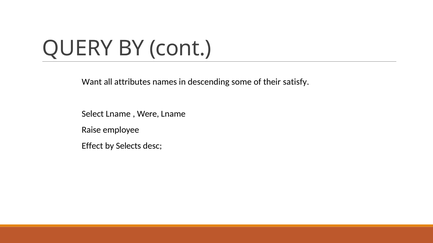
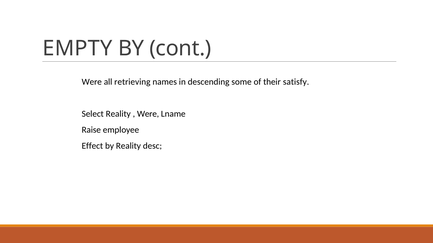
QUERY: QUERY -> EMPTY (77, 49)
Want: Want -> Were (92, 82)
attributes: attributes -> retrieving (132, 82)
Select Lname: Lname -> Reality (118, 114)
by Selects: Selects -> Reality (128, 146)
